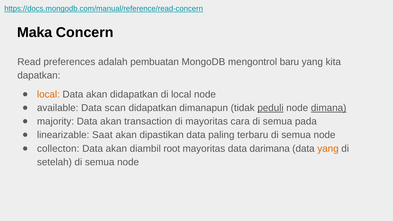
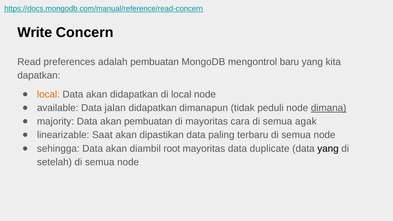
Maka: Maka -> Write (35, 33)
scan: scan -> jalan (115, 108)
peduli underline: present -> none (270, 108)
akan transaction: transaction -> pembuatan (148, 121)
pada: pada -> agak (306, 121)
collecton: collecton -> sehingga (58, 149)
darimana: darimana -> duplicate (270, 149)
yang colour: orange -> black (328, 149)
